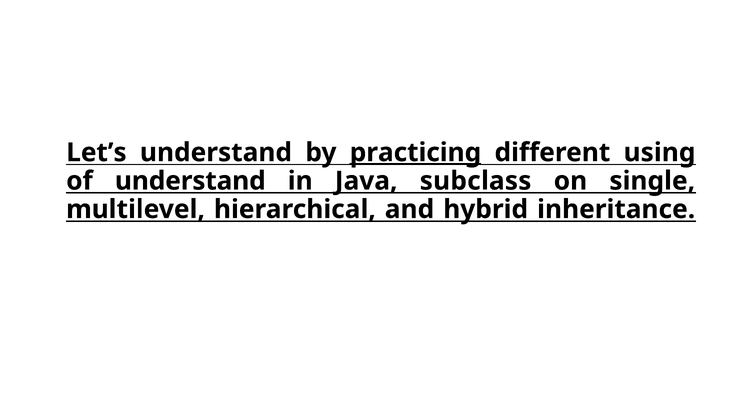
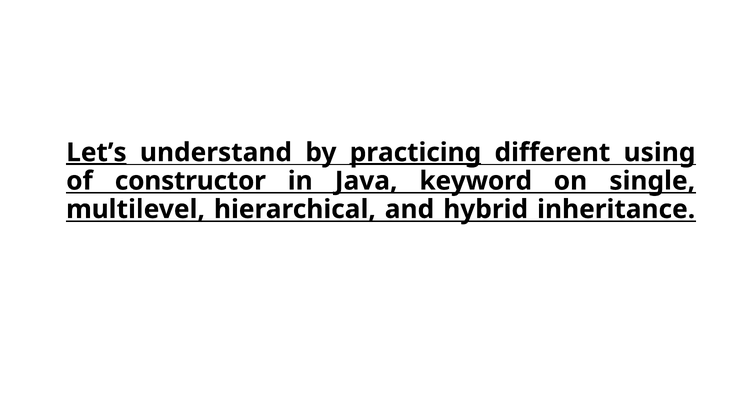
Let’s underline: none -> present (96, 153)
of understand: understand -> constructor (190, 181)
subclass: subclass -> keyword (476, 181)
